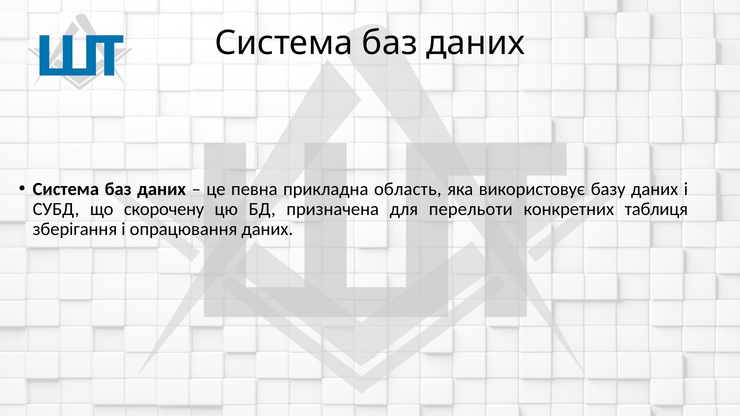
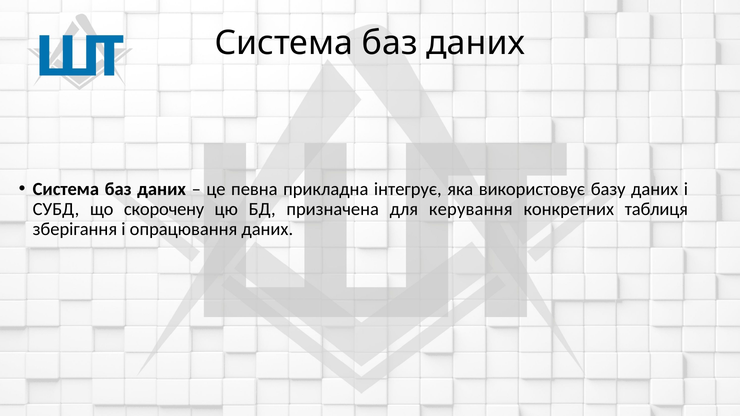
область: область -> інтегрує (408, 189)
перельоти: перельоти -> керування (471, 209)
